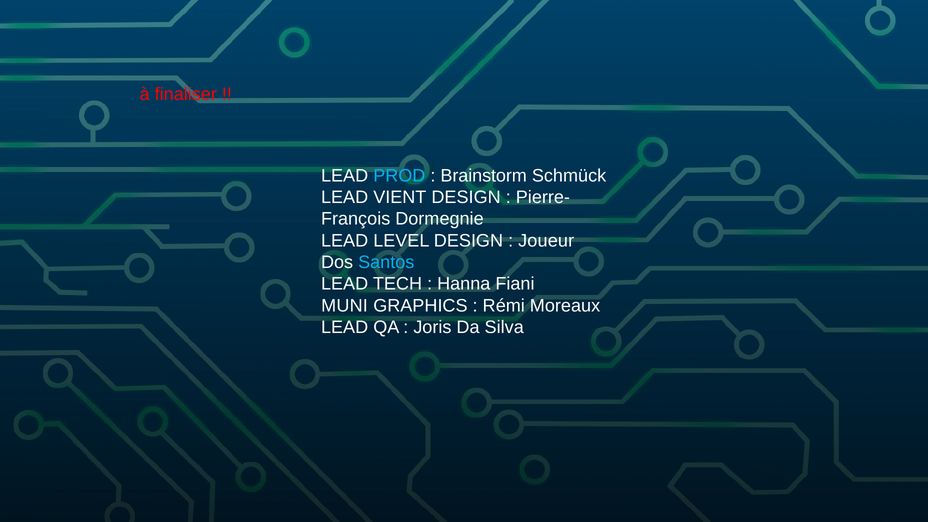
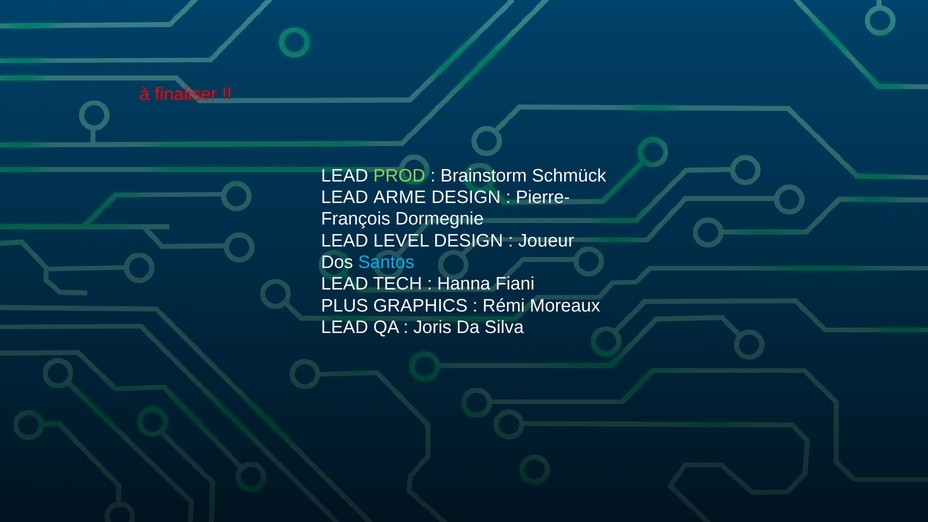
PROD colour: light blue -> light green (399, 176)
VIENT: VIENT -> ARME (400, 197)
MUNI: MUNI -> PLUS (345, 306)
